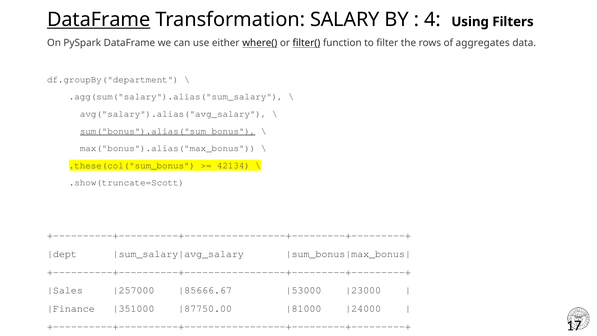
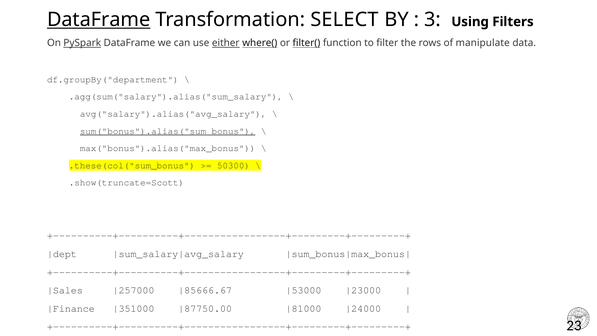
SALARY: SALARY -> SELECT (345, 20)
4: 4 -> 3 (433, 20)
PySpark underline: none -> present (82, 43)
either underline: none -> present (226, 43)
aggregates: aggregates -> manipulate (483, 43)
42134: 42134 -> 50300 (233, 165)
17: 17 -> 23 (574, 325)
